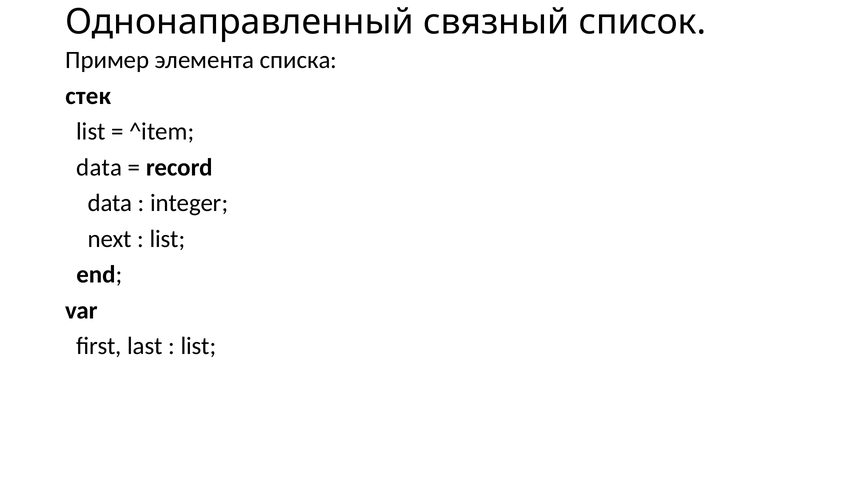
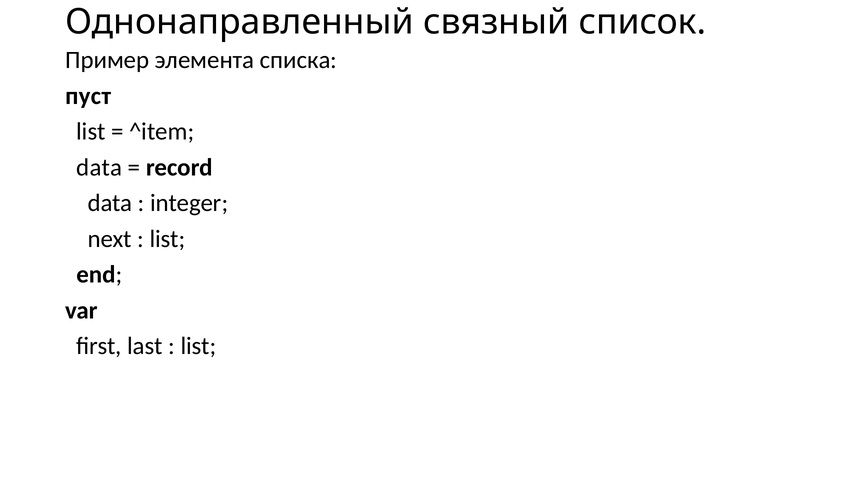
стек: стек -> пуст (88, 96)
